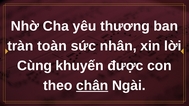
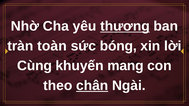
thương underline: none -> present (125, 26)
nhân: nhân -> bóng (118, 46)
được: được -> mang (125, 66)
